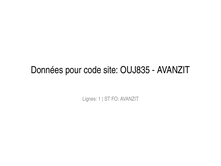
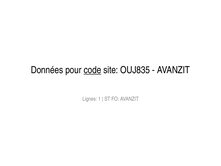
code underline: none -> present (92, 70)
